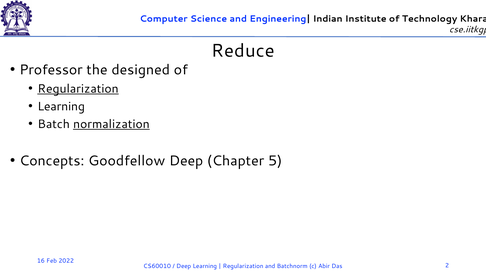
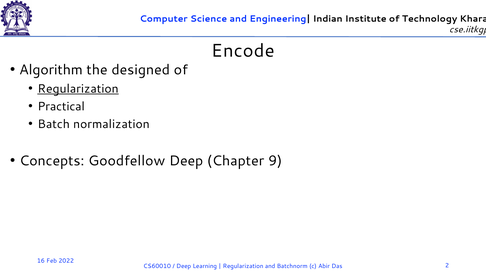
Reduce: Reduce -> Encode (243, 51)
Professor: Professor -> Algorithm (51, 70)
Learning: Learning -> Practical (61, 107)
normalization underline: present -> none (111, 124)
5: 5 -> 9 (275, 161)
